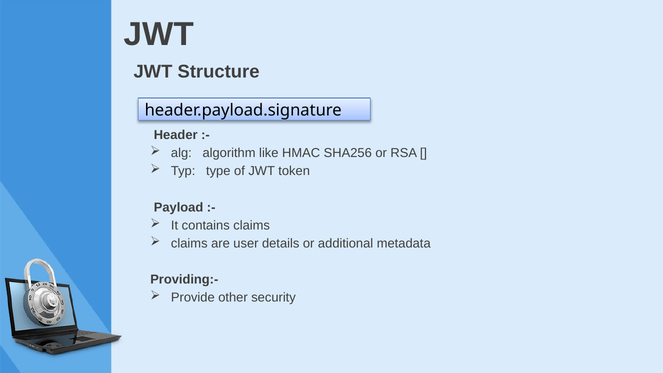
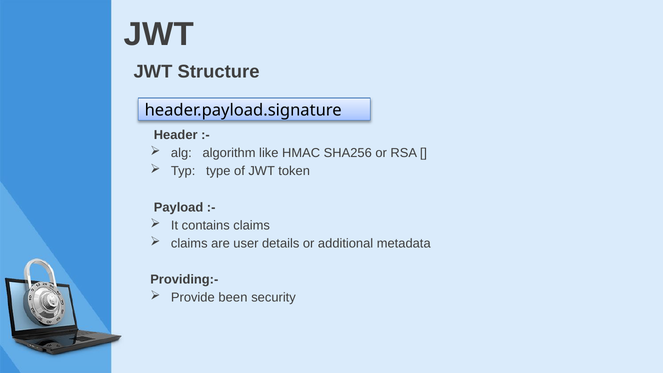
other: other -> been (233, 298)
